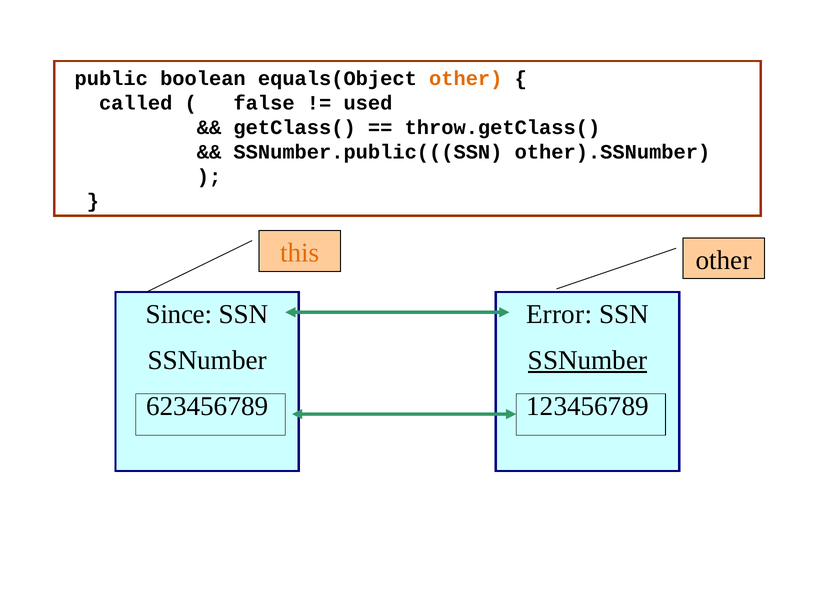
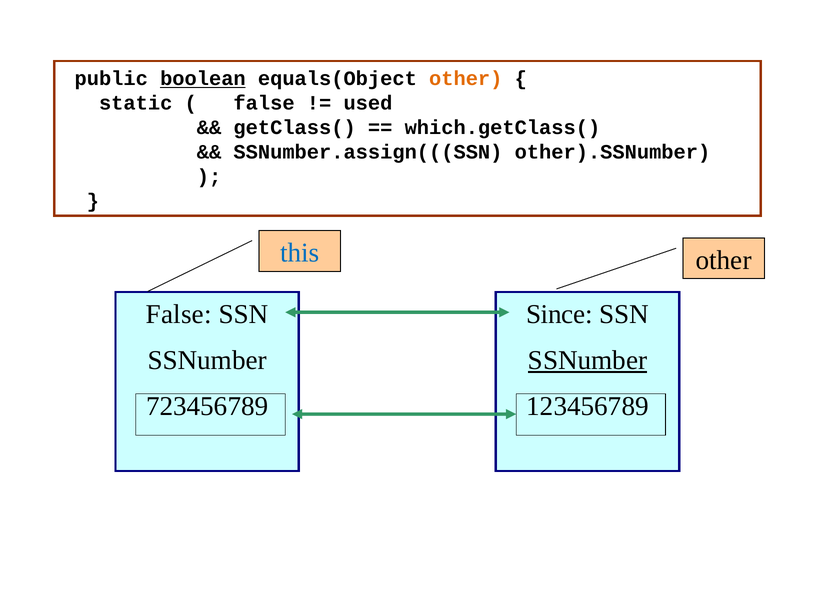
boolean underline: none -> present (203, 79)
called: called -> static (136, 103)
throw.getClass(: throw.getClass( -> which.getClass( (502, 128)
SSNumber.public(((SSN: SSNumber.public(((SSN -> SSNumber.assign(((SSN (368, 152)
this colour: orange -> blue (300, 253)
Since: Since -> False (179, 314)
Error: Error -> Since (559, 314)
623456789: 623456789 -> 723456789 (207, 407)
